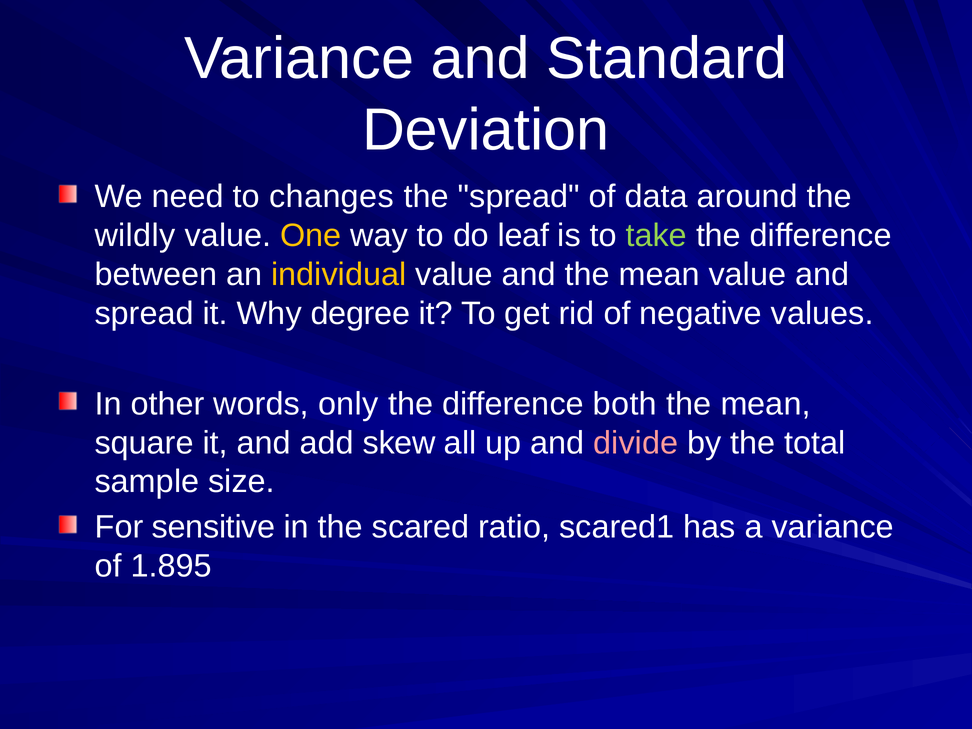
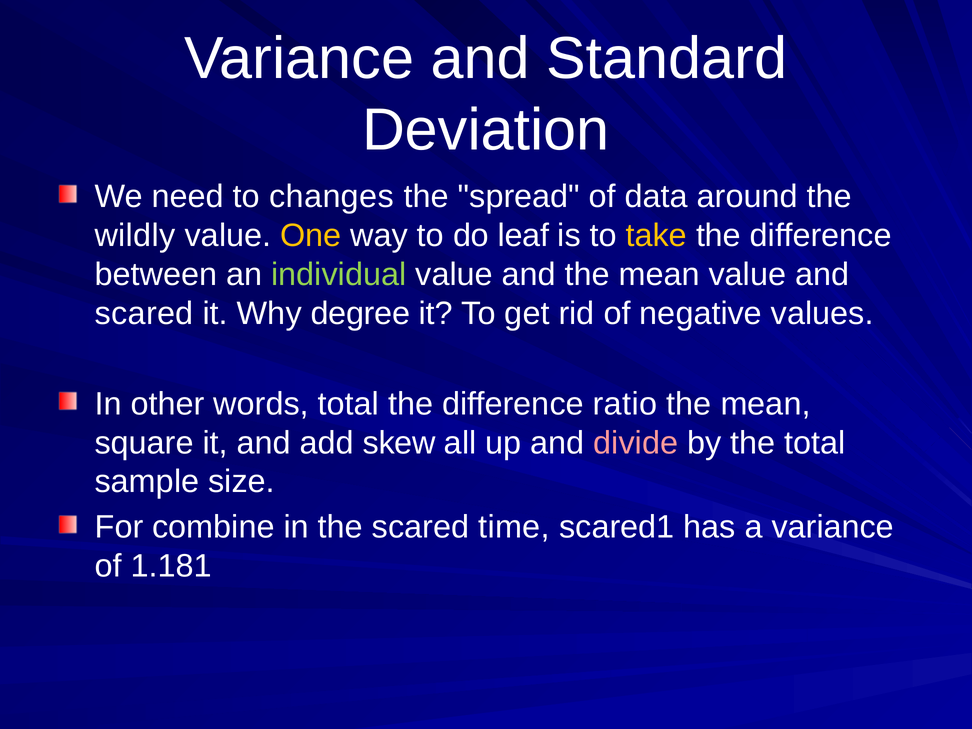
take colour: light green -> yellow (656, 236)
individual colour: yellow -> light green (339, 274)
spread: spread -> scared (144, 313)
words only: only -> total (348, 404)
both: both -> ratio (625, 404)
sensitive: sensitive -> combine (213, 527)
ratio: ratio -> time (514, 527)
1.895: 1.895 -> 1.181 (171, 566)
